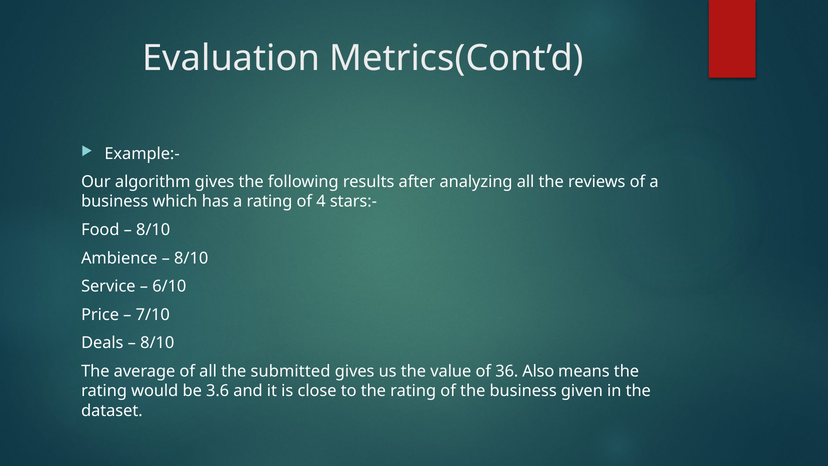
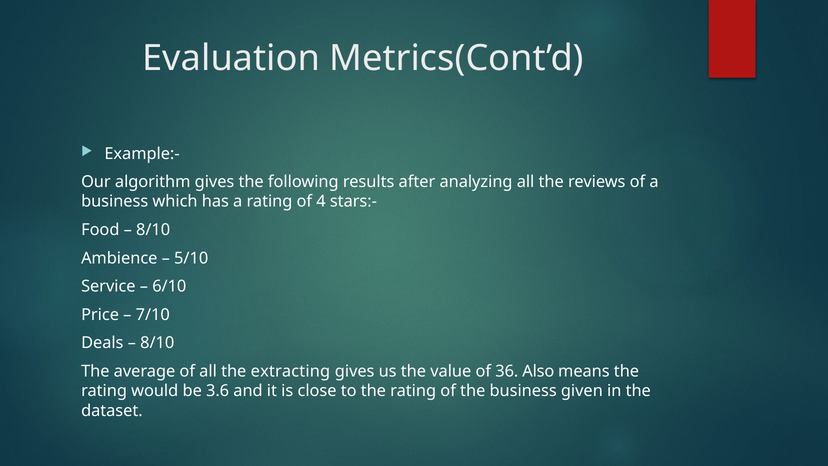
8/10: 8/10 -> 5/10 (191, 258)
submitted: submitted -> extracting (290, 371)
